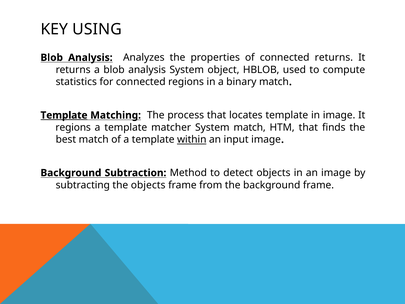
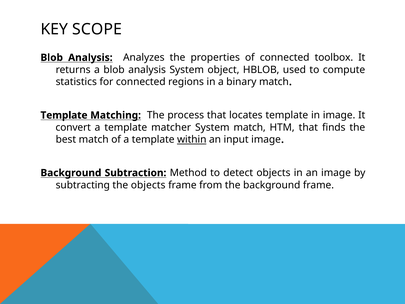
USING: USING -> SCOPE (97, 29)
connected returns: returns -> toolbox (334, 58)
Template underline: present -> none (64, 115)
regions: regions -> convert (73, 127)
